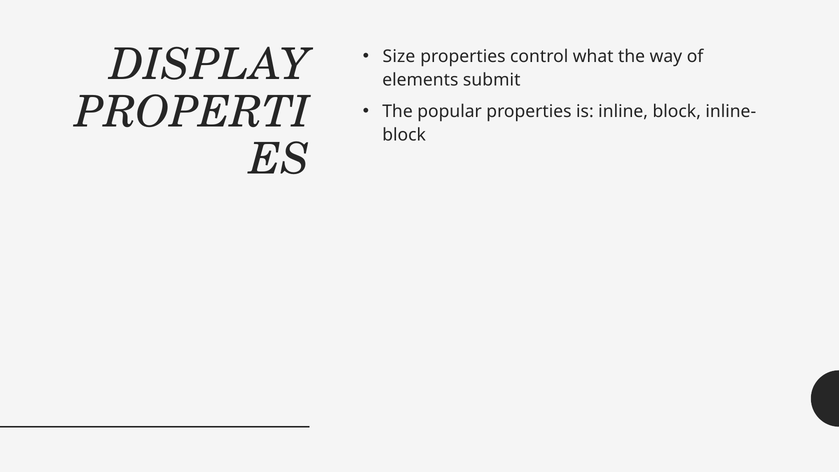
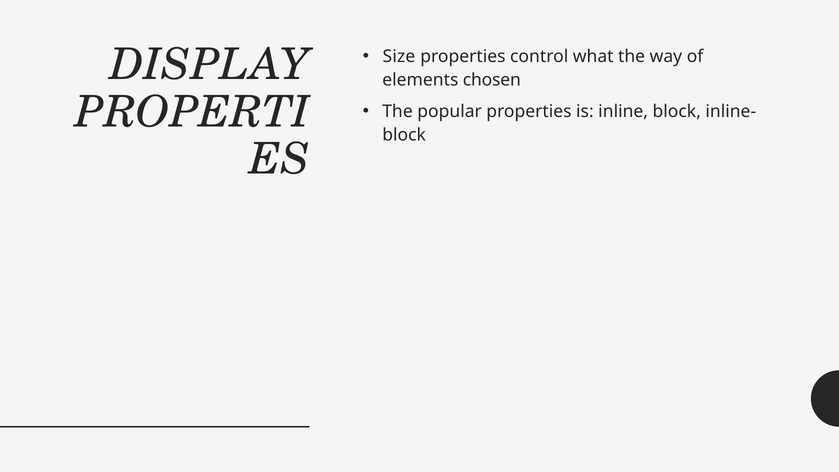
submit: submit -> chosen (492, 80)
